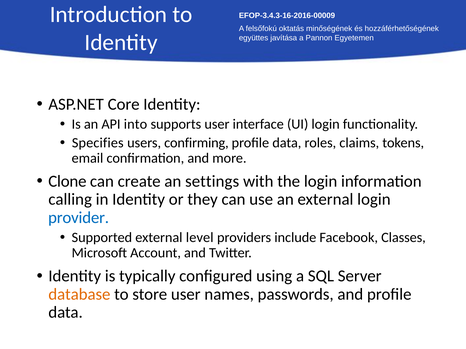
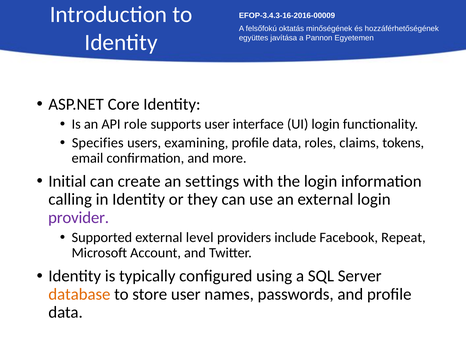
into: into -> role (136, 124)
confirming: confirming -> examining (196, 143)
Clone: Clone -> Initial (67, 182)
provider colour: blue -> purple (79, 218)
Classes: Classes -> Repeat (403, 238)
